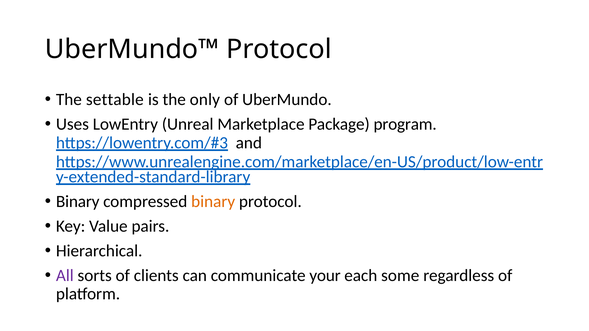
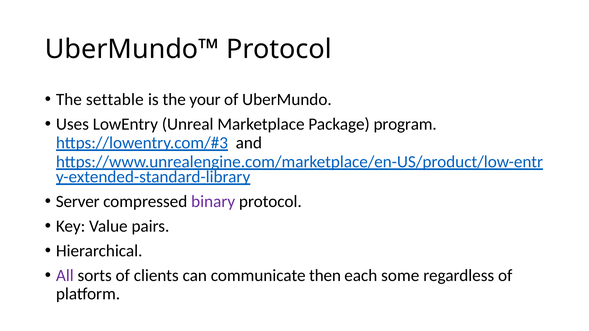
only: only -> your (205, 100)
Binary: Binary -> Server (78, 202)
binary colour: orange -> purple (213, 202)
your: your -> then (325, 276)
